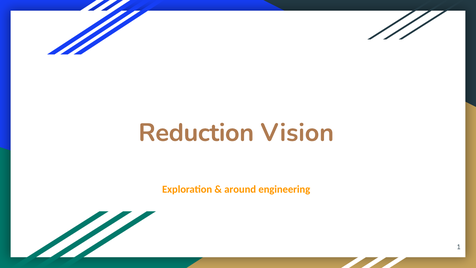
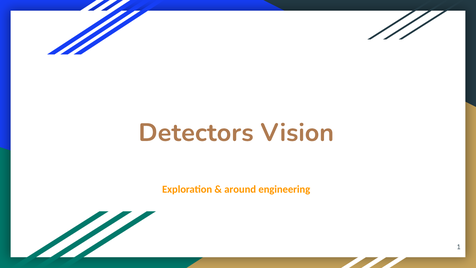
Reduction: Reduction -> Detectors (196, 133)
